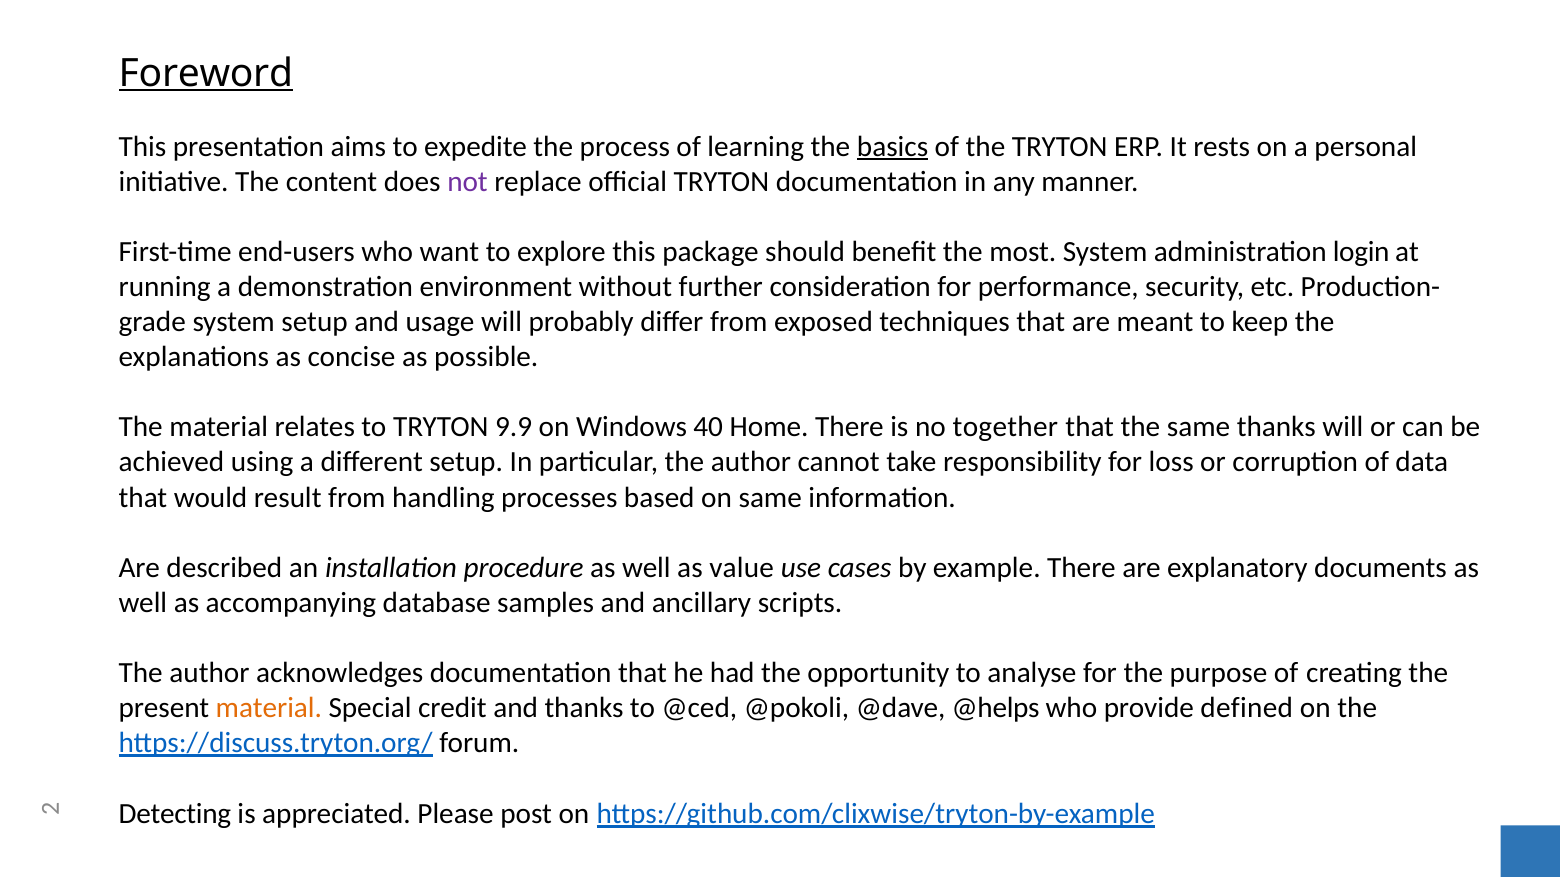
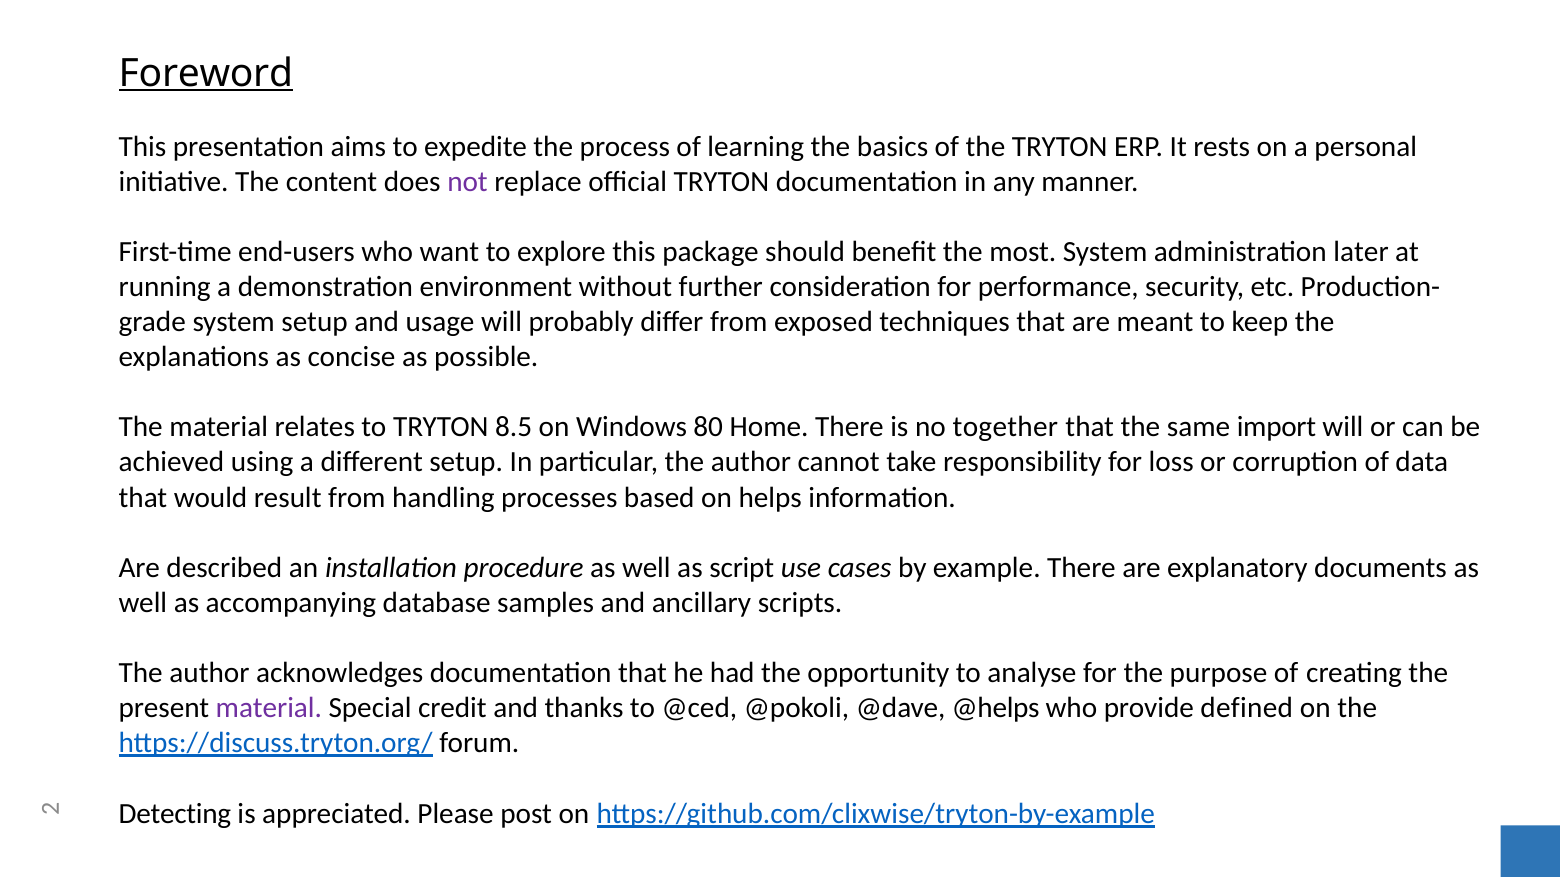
basics underline: present -> none (893, 147)
login: login -> later (1361, 252)
9.9: 9.9 -> 8.5 (514, 427)
40: 40 -> 80 (708, 427)
same thanks: thanks -> import (1276, 427)
on same: same -> helps (770, 498)
value: value -> script (742, 568)
material colour: orange -> purple (269, 708)
